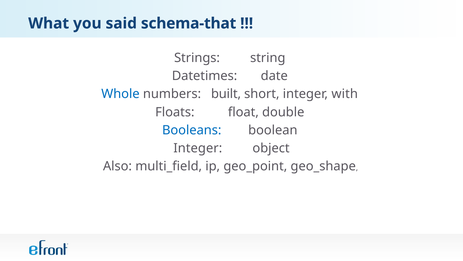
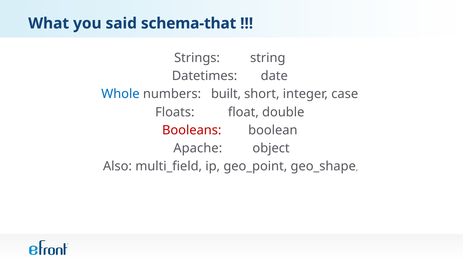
with: with -> case (345, 94)
Booleans colour: blue -> red (192, 130)
Integer: Integer -> Apache (198, 148)
